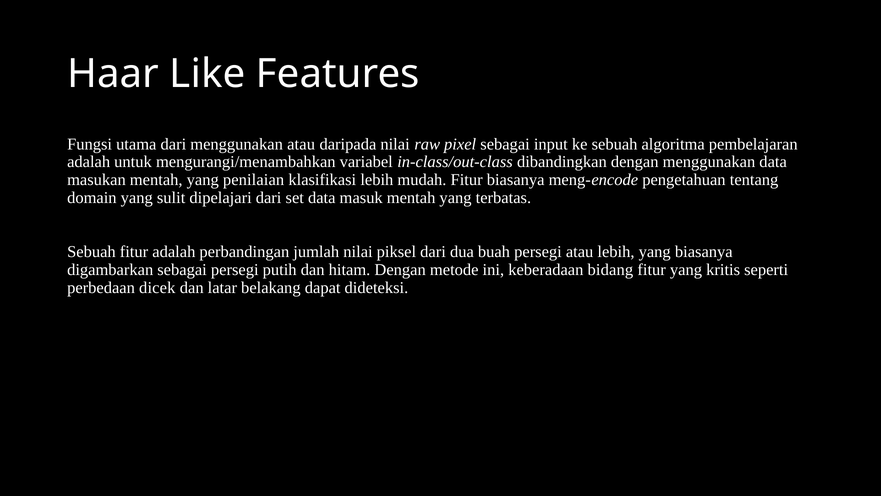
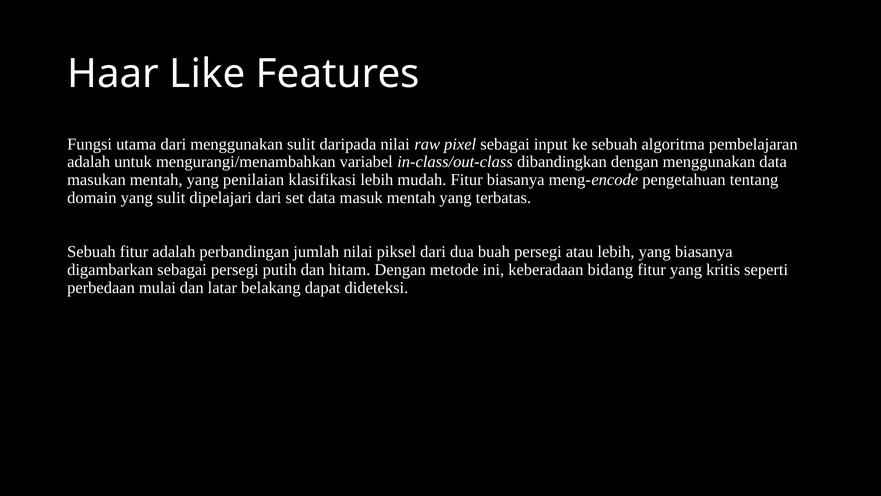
menggunakan atau: atau -> sulit (301, 144)
dicek: dicek -> mulai (157, 287)
